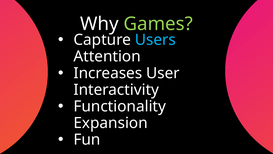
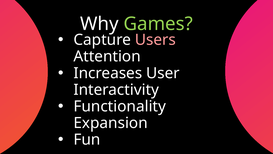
Users colour: light blue -> pink (155, 40)
